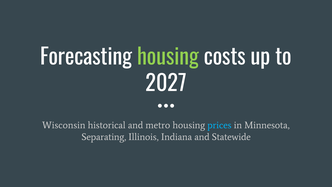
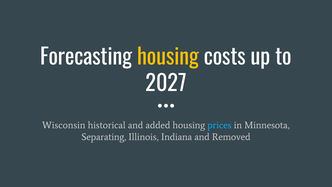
housing colour: light green -> yellow (168, 57)
metro: metro -> added (158, 125)
Statewide: Statewide -> Removed (231, 137)
